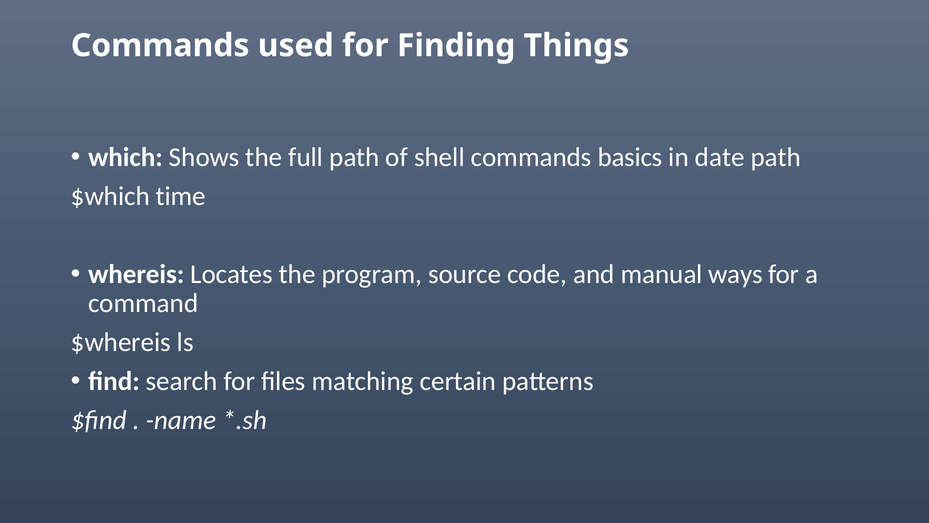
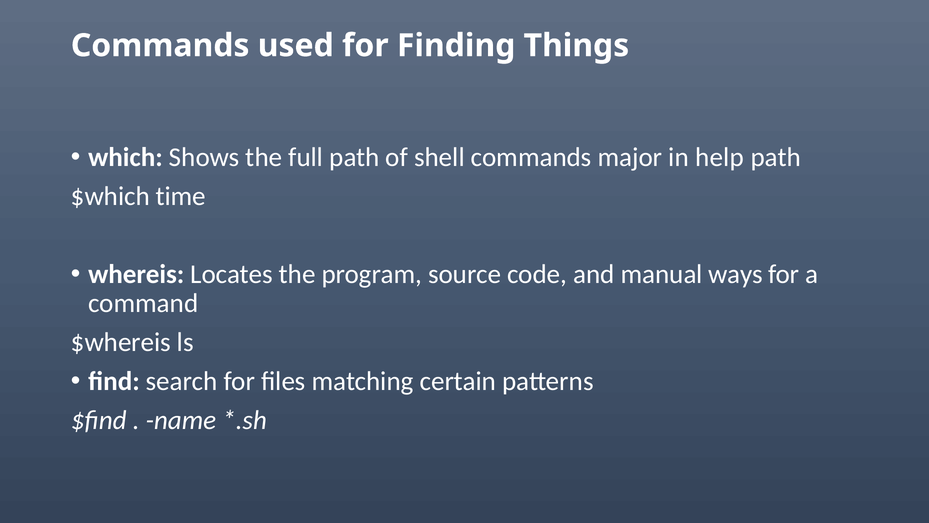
basics: basics -> major (630, 157)
date: date -> help (720, 157)
